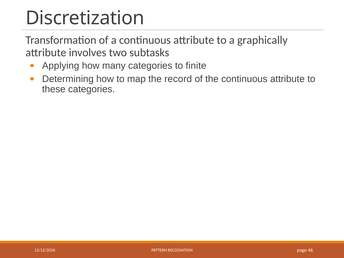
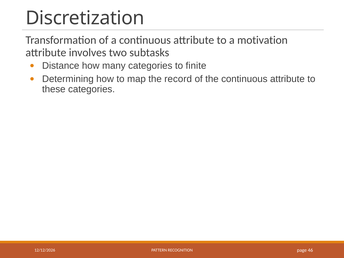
graphically: graphically -> motivation (262, 40)
Applying: Applying -> Distance (61, 66)
